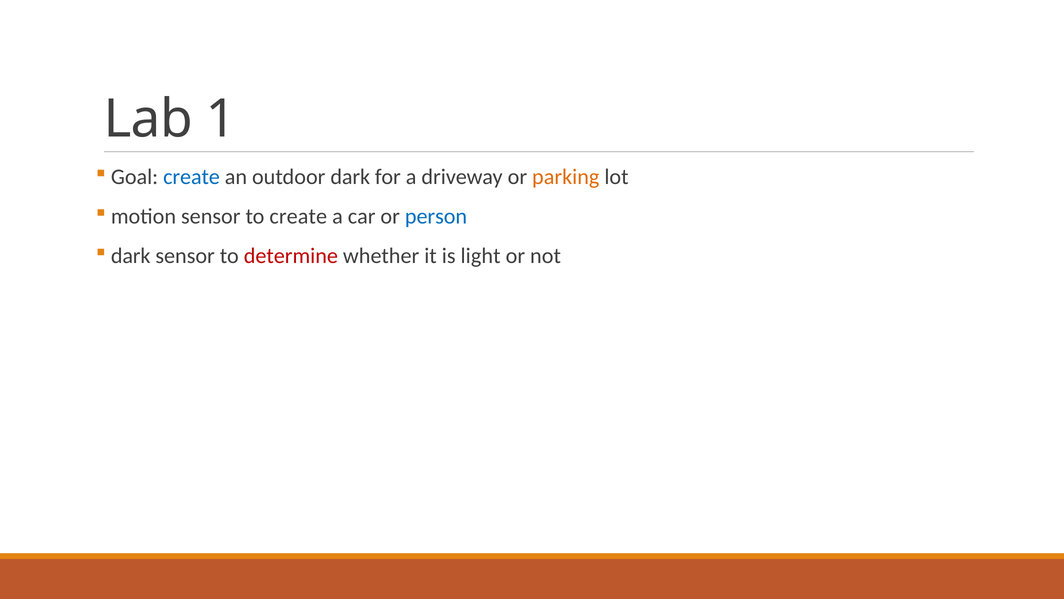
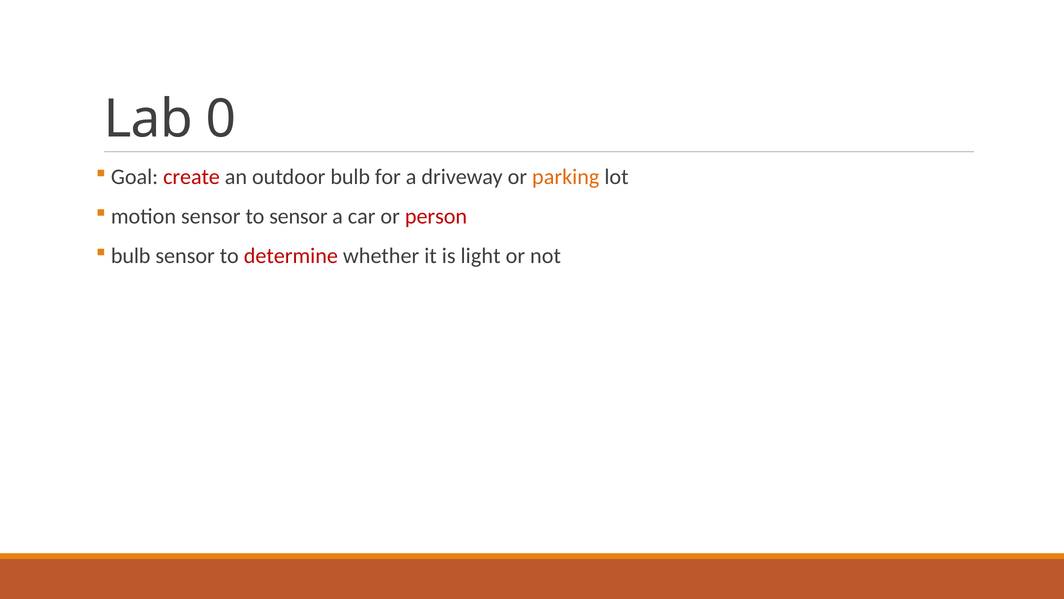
1: 1 -> 0 (221, 119)
create colour: blue -> red (192, 177)
outdoor dark: dark -> bulb (350, 177)
to create: create -> sensor (298, 216)
person colour: blue -> red (436, 216)
dark: dark -> bulb (131, 256)
